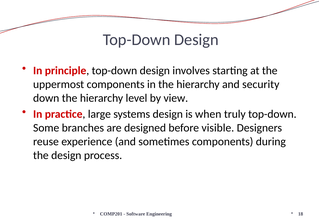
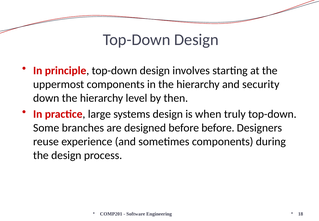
view: view -> then (176, 98)
before visible: visible -> before (218, 128)
